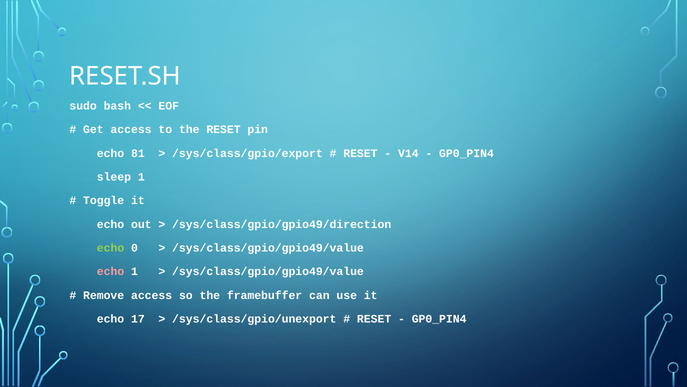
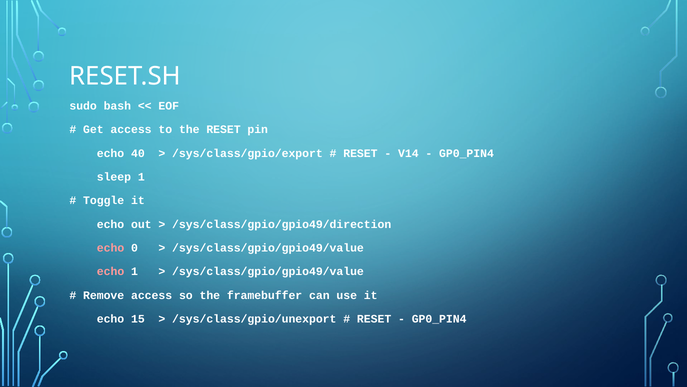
81: 81 -> 40 (138, 153)
echo colour: light green -> pink (111, 248)
17: 17 -> 15 (138, 319)
